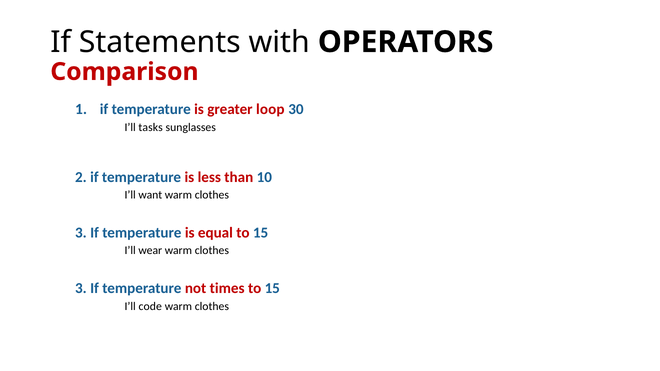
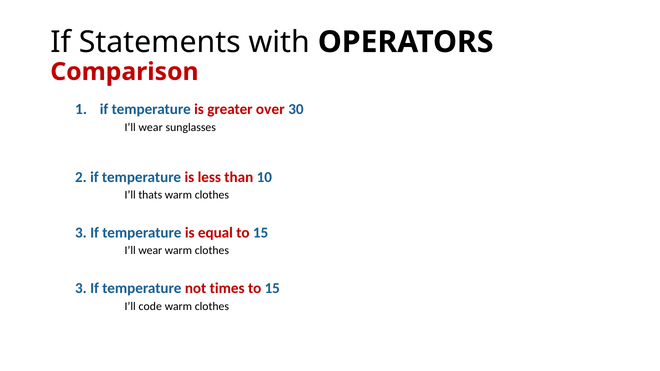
loop: loop -> over (270, 109)
tasks: tasks -> wear (151, 127)
want: want -> thats (150, 195)
